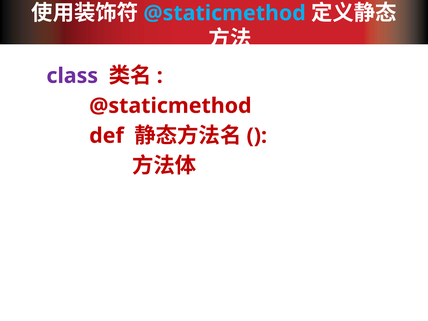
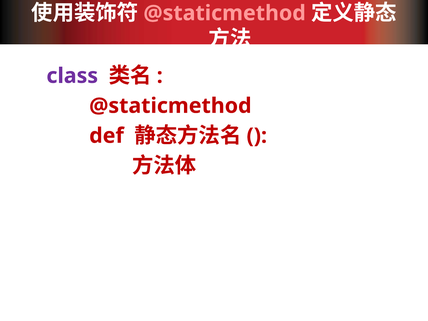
@staticmethod colour: light blue -> pink (225, 13)
